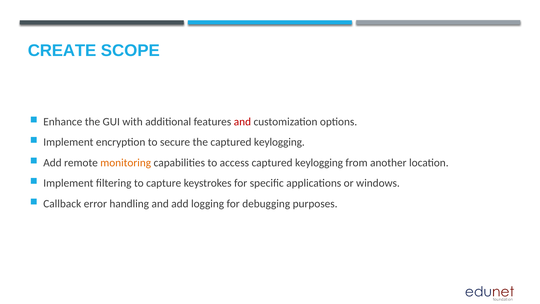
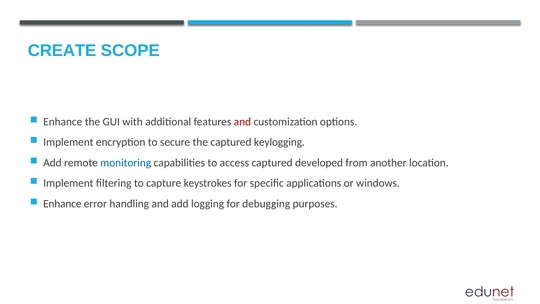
monitoring colour: orange -> blue (126, 163)
access captured keylogging: keylogging -> developed (319, 163)
Callback: Callback -> Enhance (62, 204)
